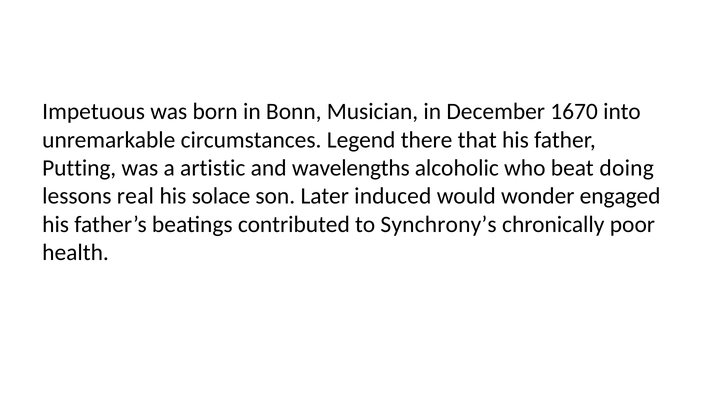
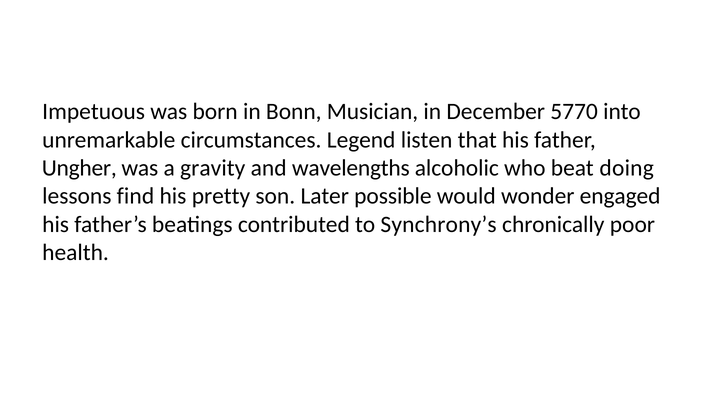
1670: 1670 -> 5770 (574, 112)
there: there -> listen (427, 140)
Putting: Putting -> Ungher (79, 168)
artistic: artistic -> gravity (213, 168)
real: real -> find (135, 196)
solace: solace -> pretty (221, 196)
induced: induced -> possible (393, 196)
